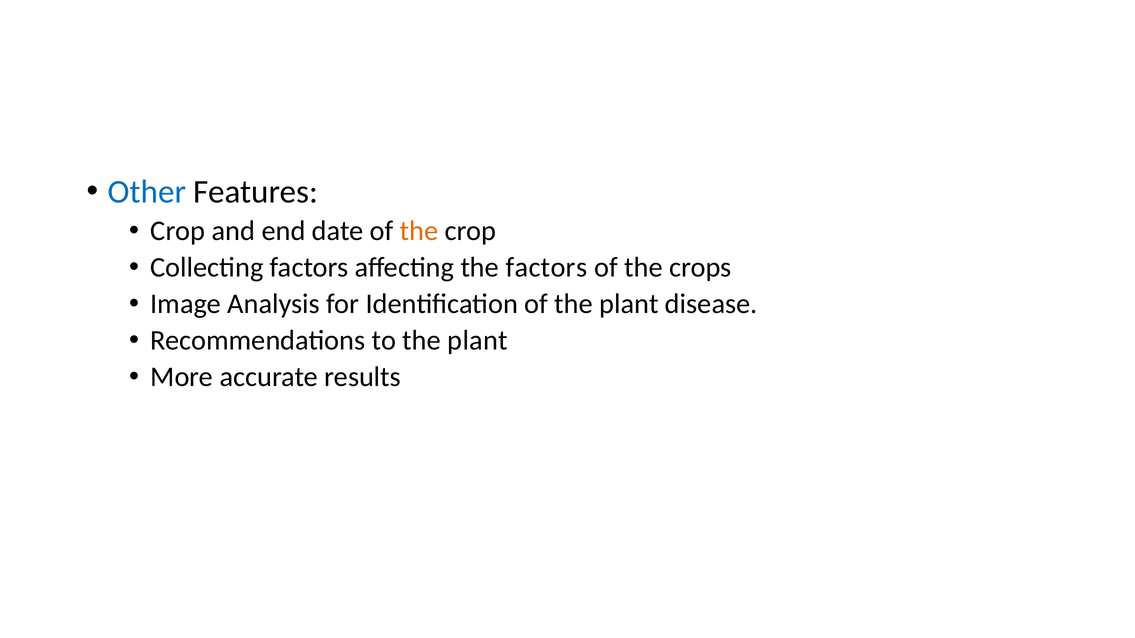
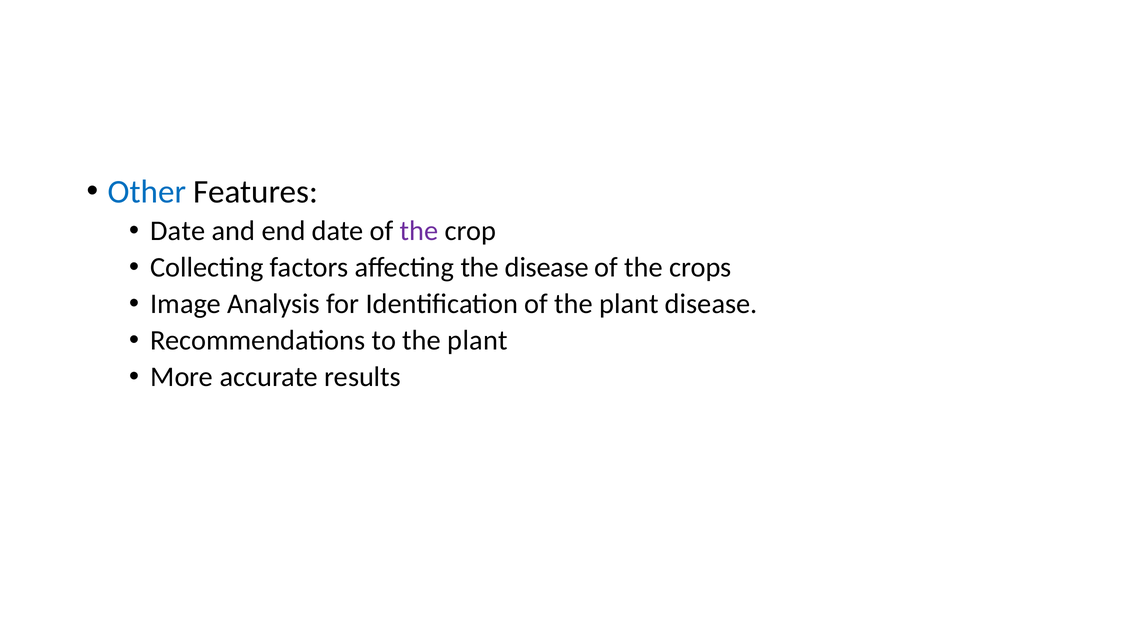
Crop: Crop -> Date (178, 231)
the colour: orange -> purple (419, 231)
the factors: factors -> disease (547, 268)
